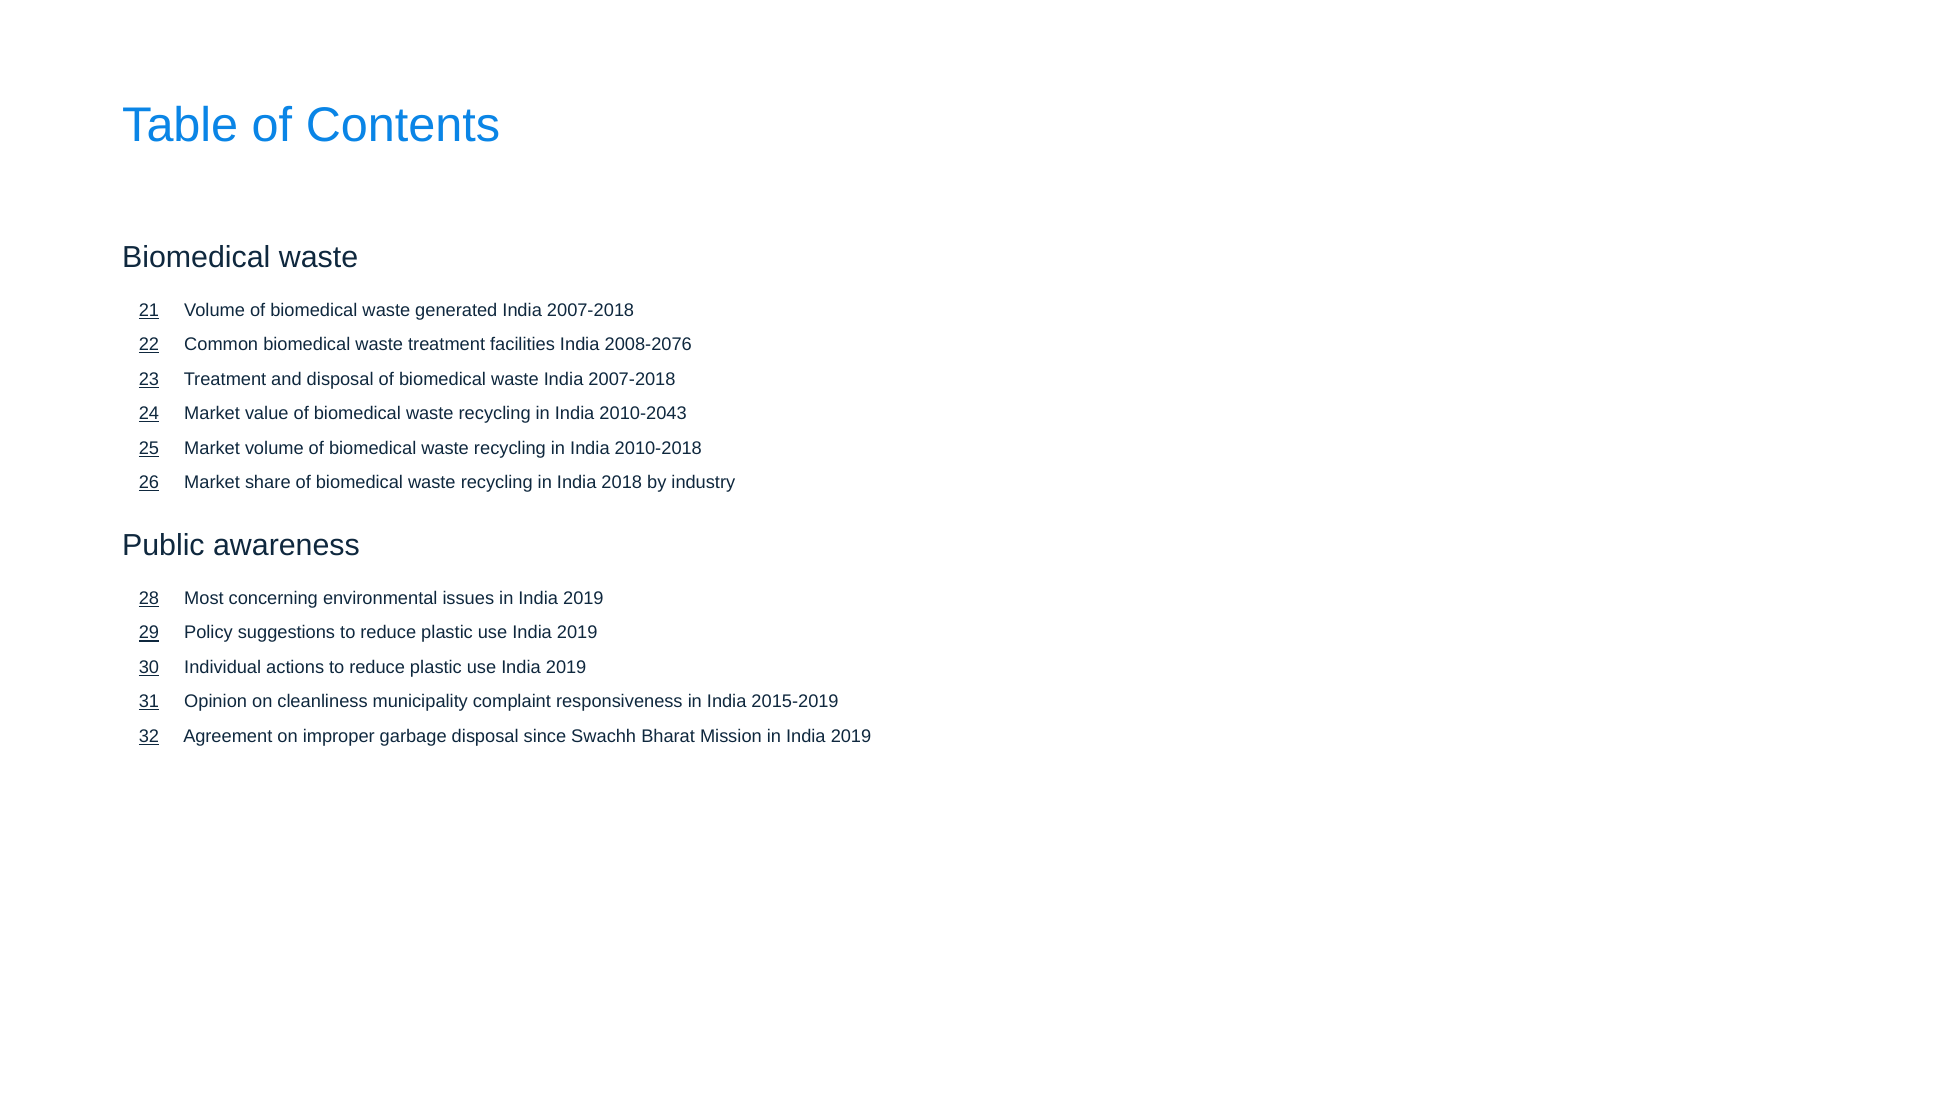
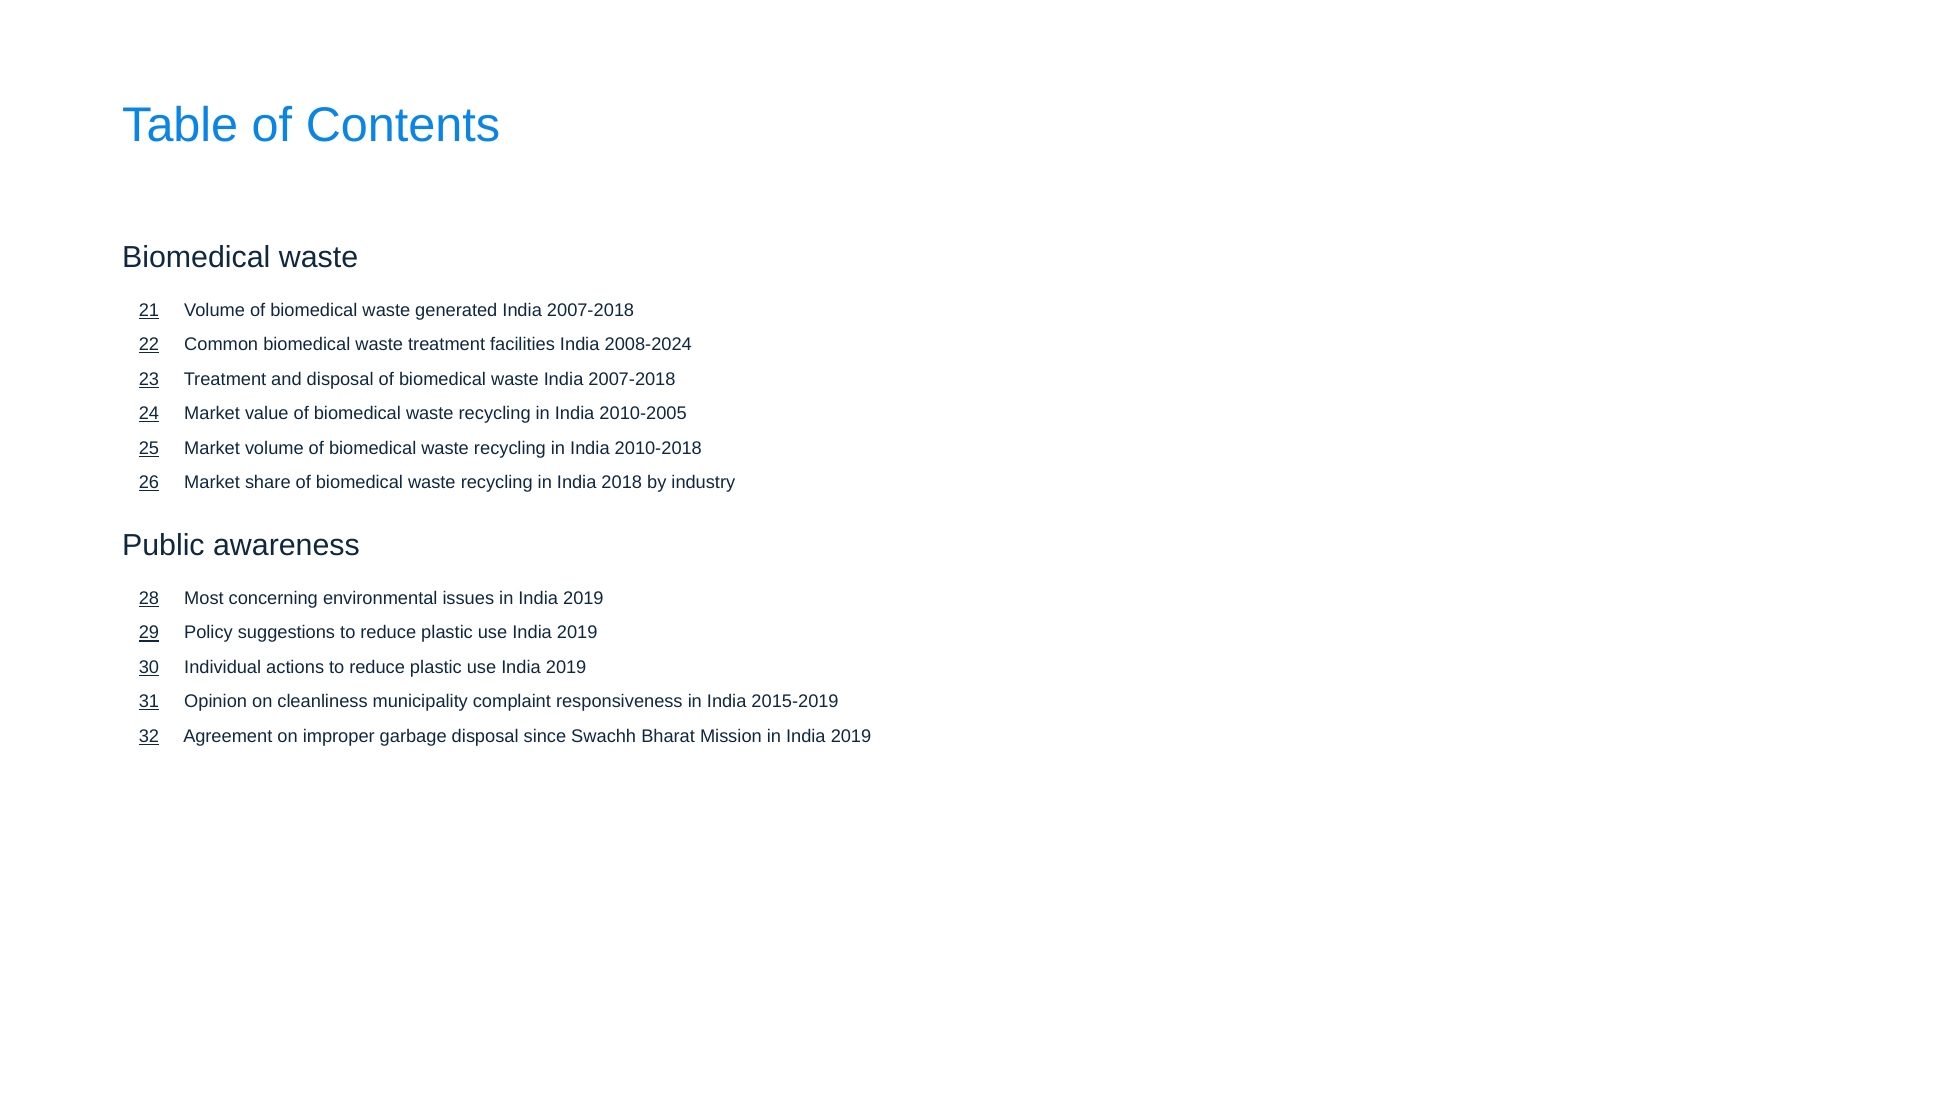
2008-2076: 2008-2076 -> 2008-2024 (648, 345)
2010-2043: 2010-2043 -> 2010-2005 (643, 413)
